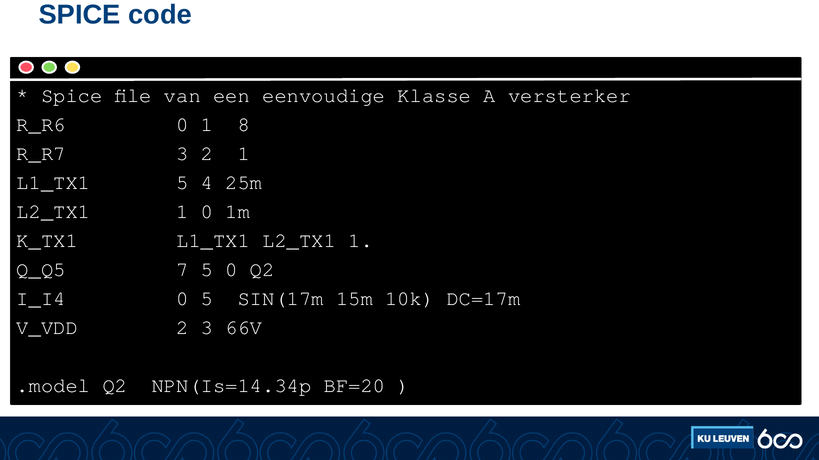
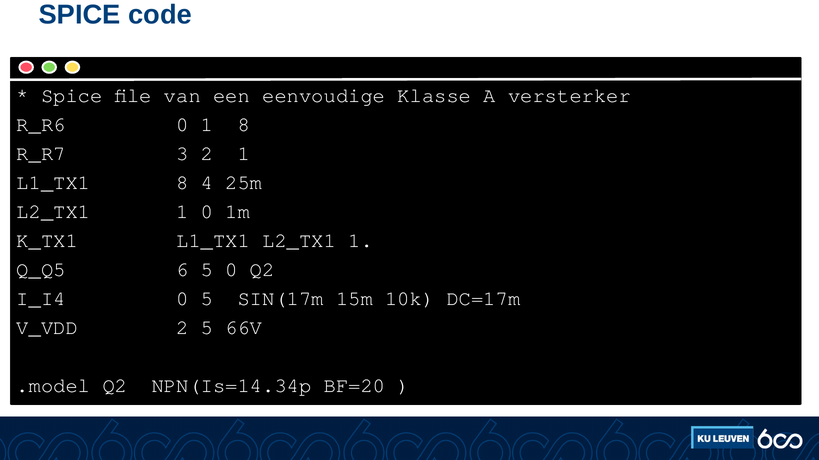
L1_TX1 5: 5 -> 8 (182, 183)
7: 7 -> 6 (182, 270)
2 3: 3 -> 5 (207, 328)
